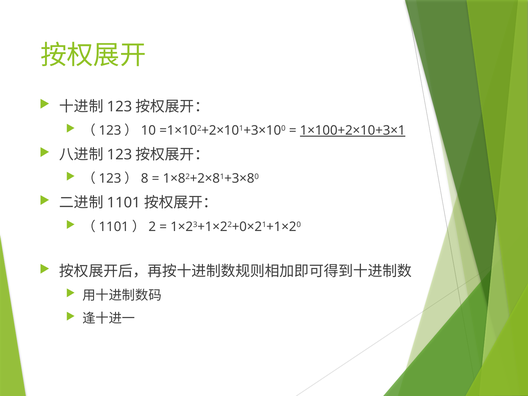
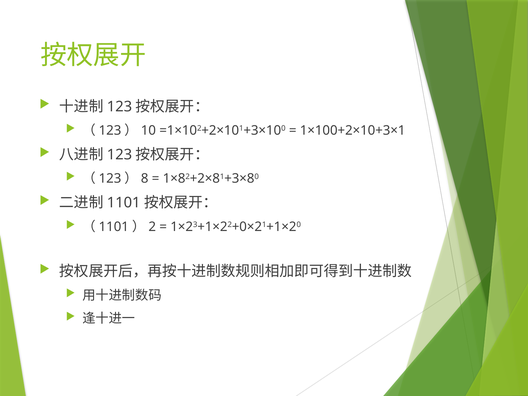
1×100+2×10+3×1 underline: present -> none (353, 130)
